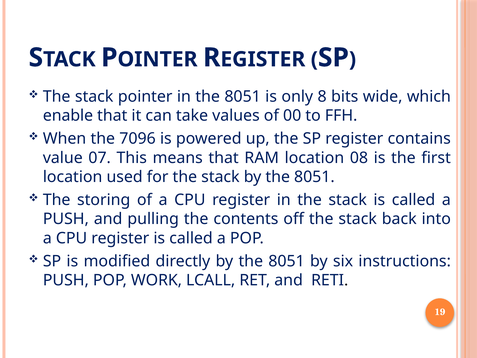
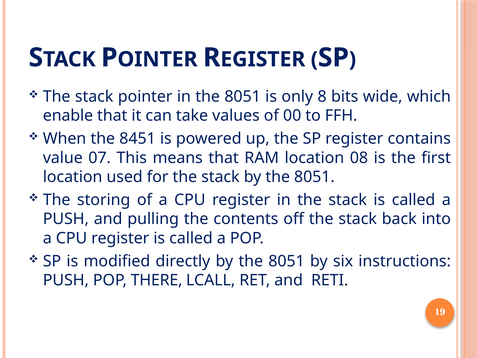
7096: 7096 -> 8451 (138, 139)
WORK: WORK -> THERE (157, 280)
